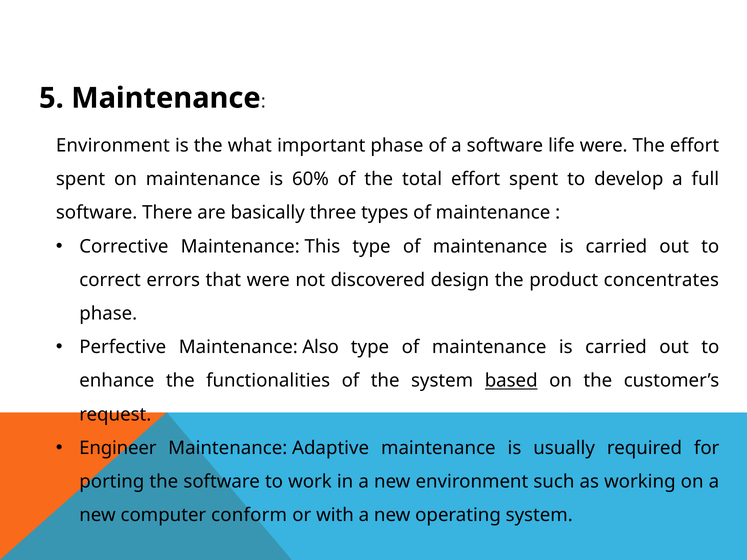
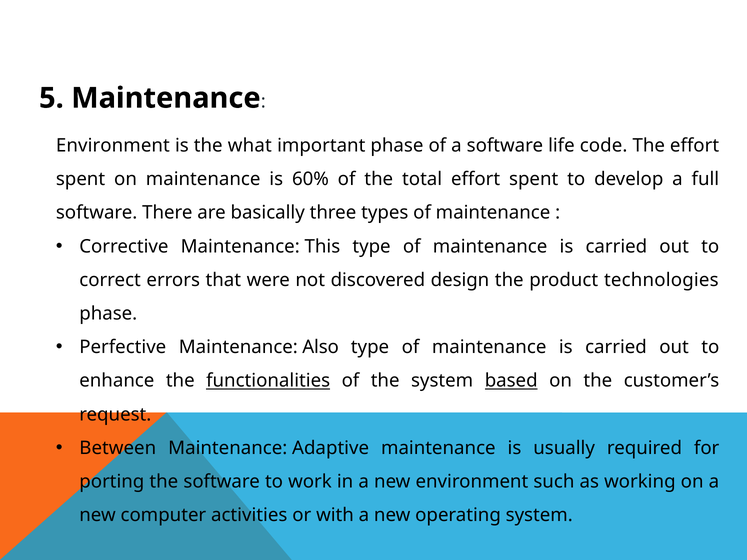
life were: were -> code (604, 146)
concentrates: concentrates -> technologies (661, 280)
functionalities underline: none -> present (268, 381)
Engineer: Engineer -> Between (118, 448)
conform: conform -> activities (249, 515)
